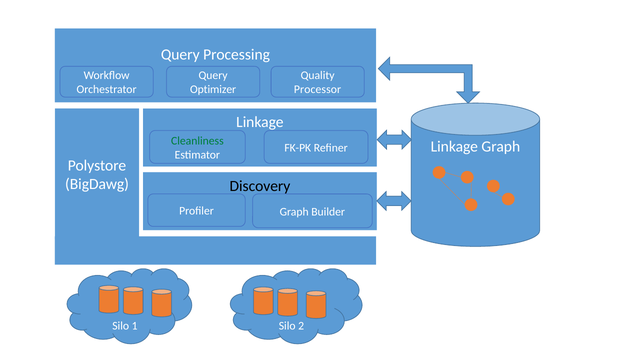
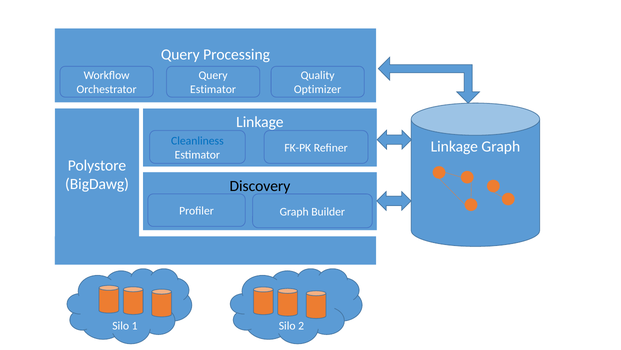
Optimizer: Optimizer -> Estimator (213, 89)
Processor: Processor -> Optimizer (318, 89)
Cleanliness colour: green -> blue (197, 140)
